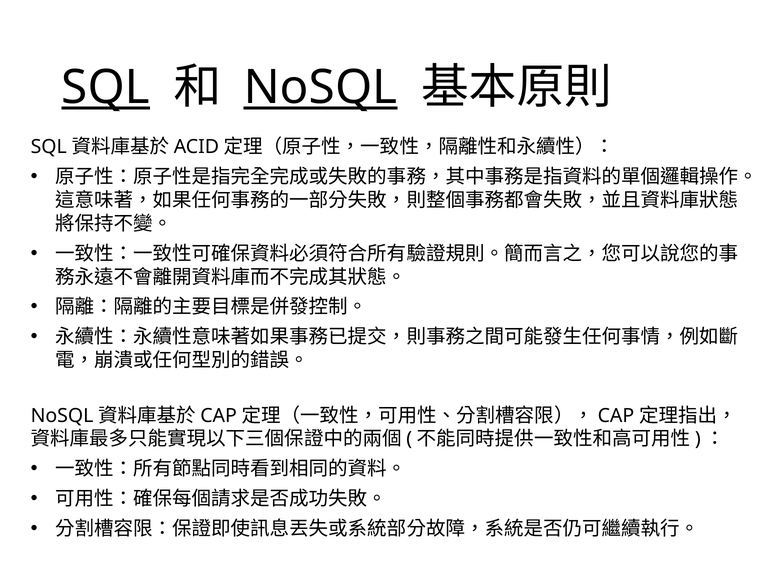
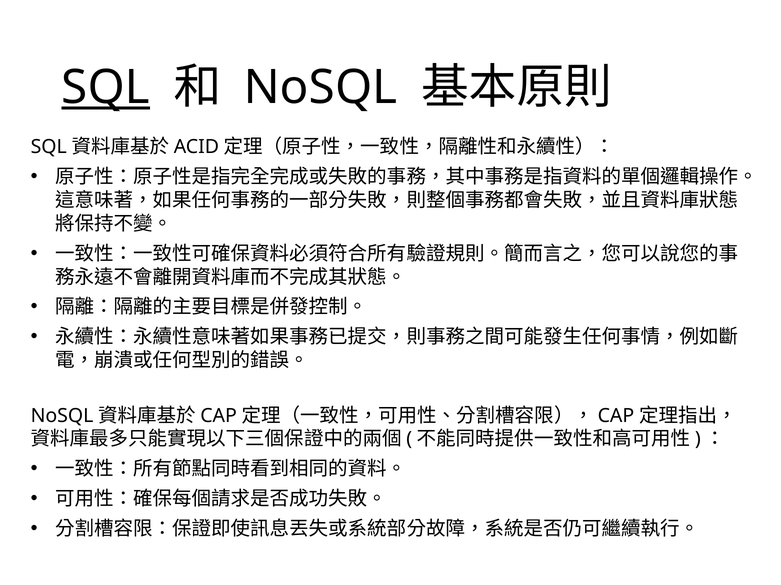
NoSQL underline: present -> none (321, 87)
